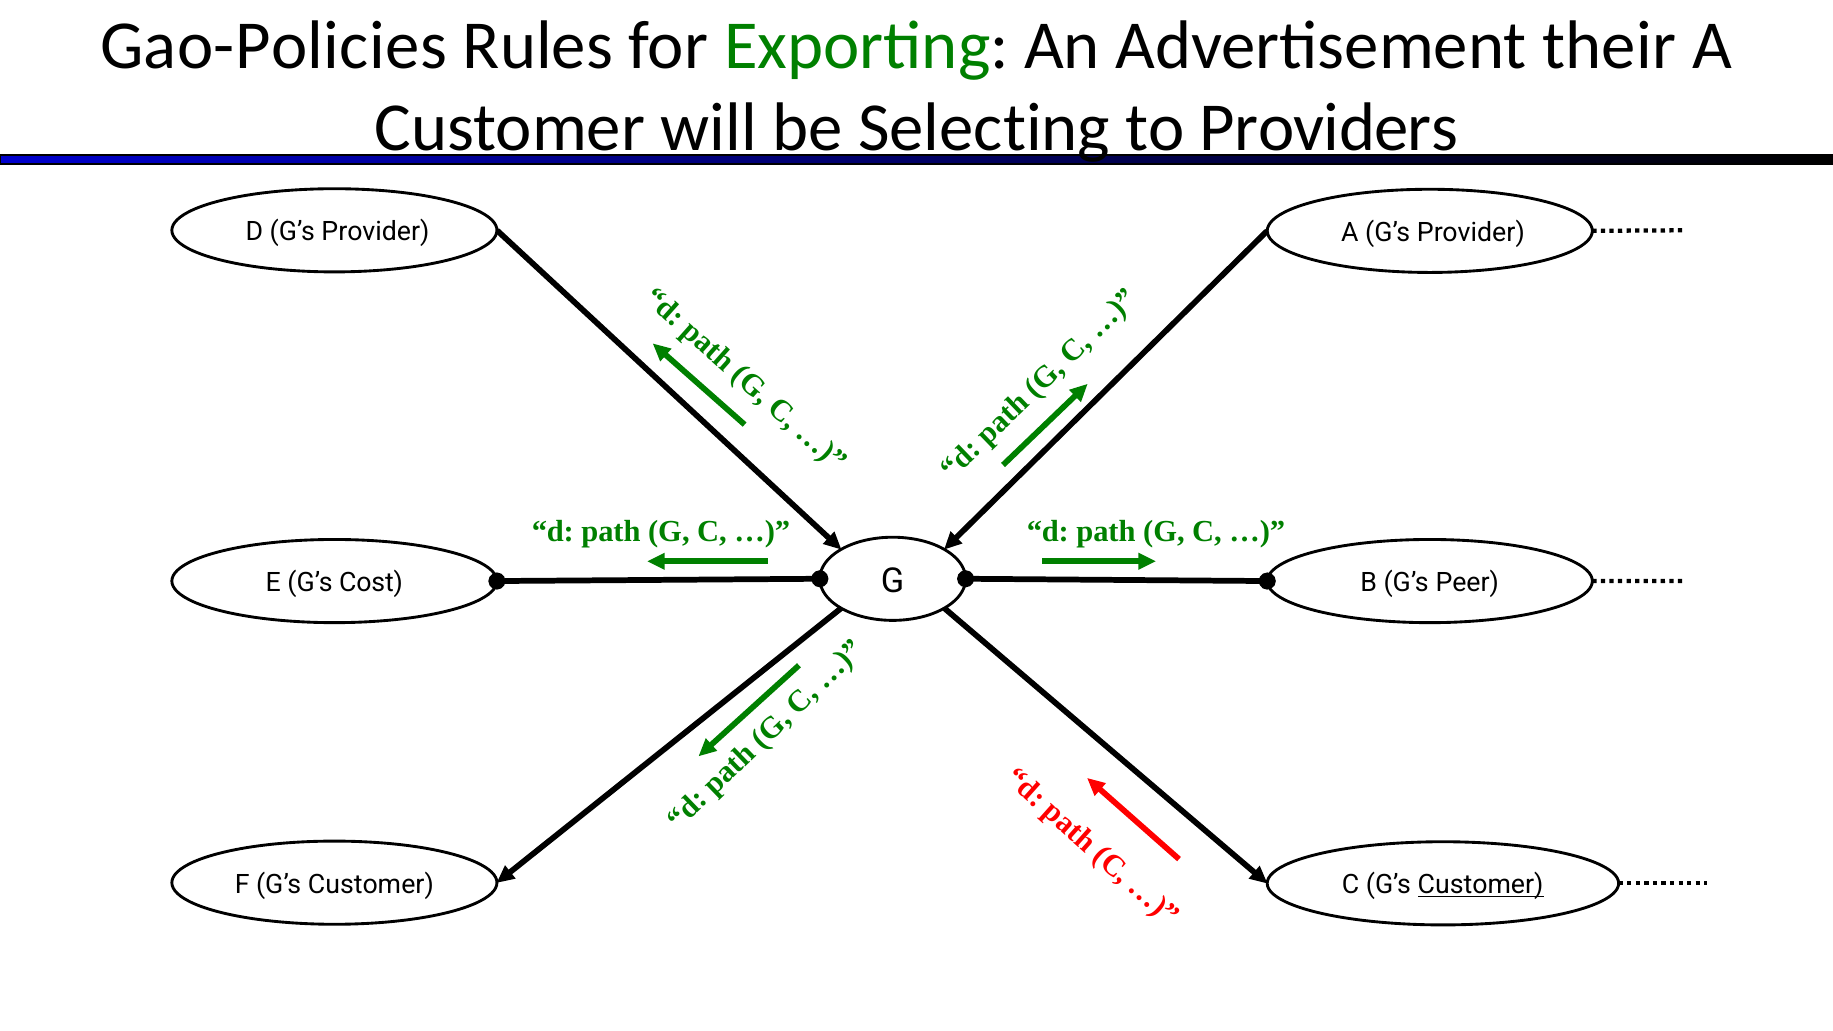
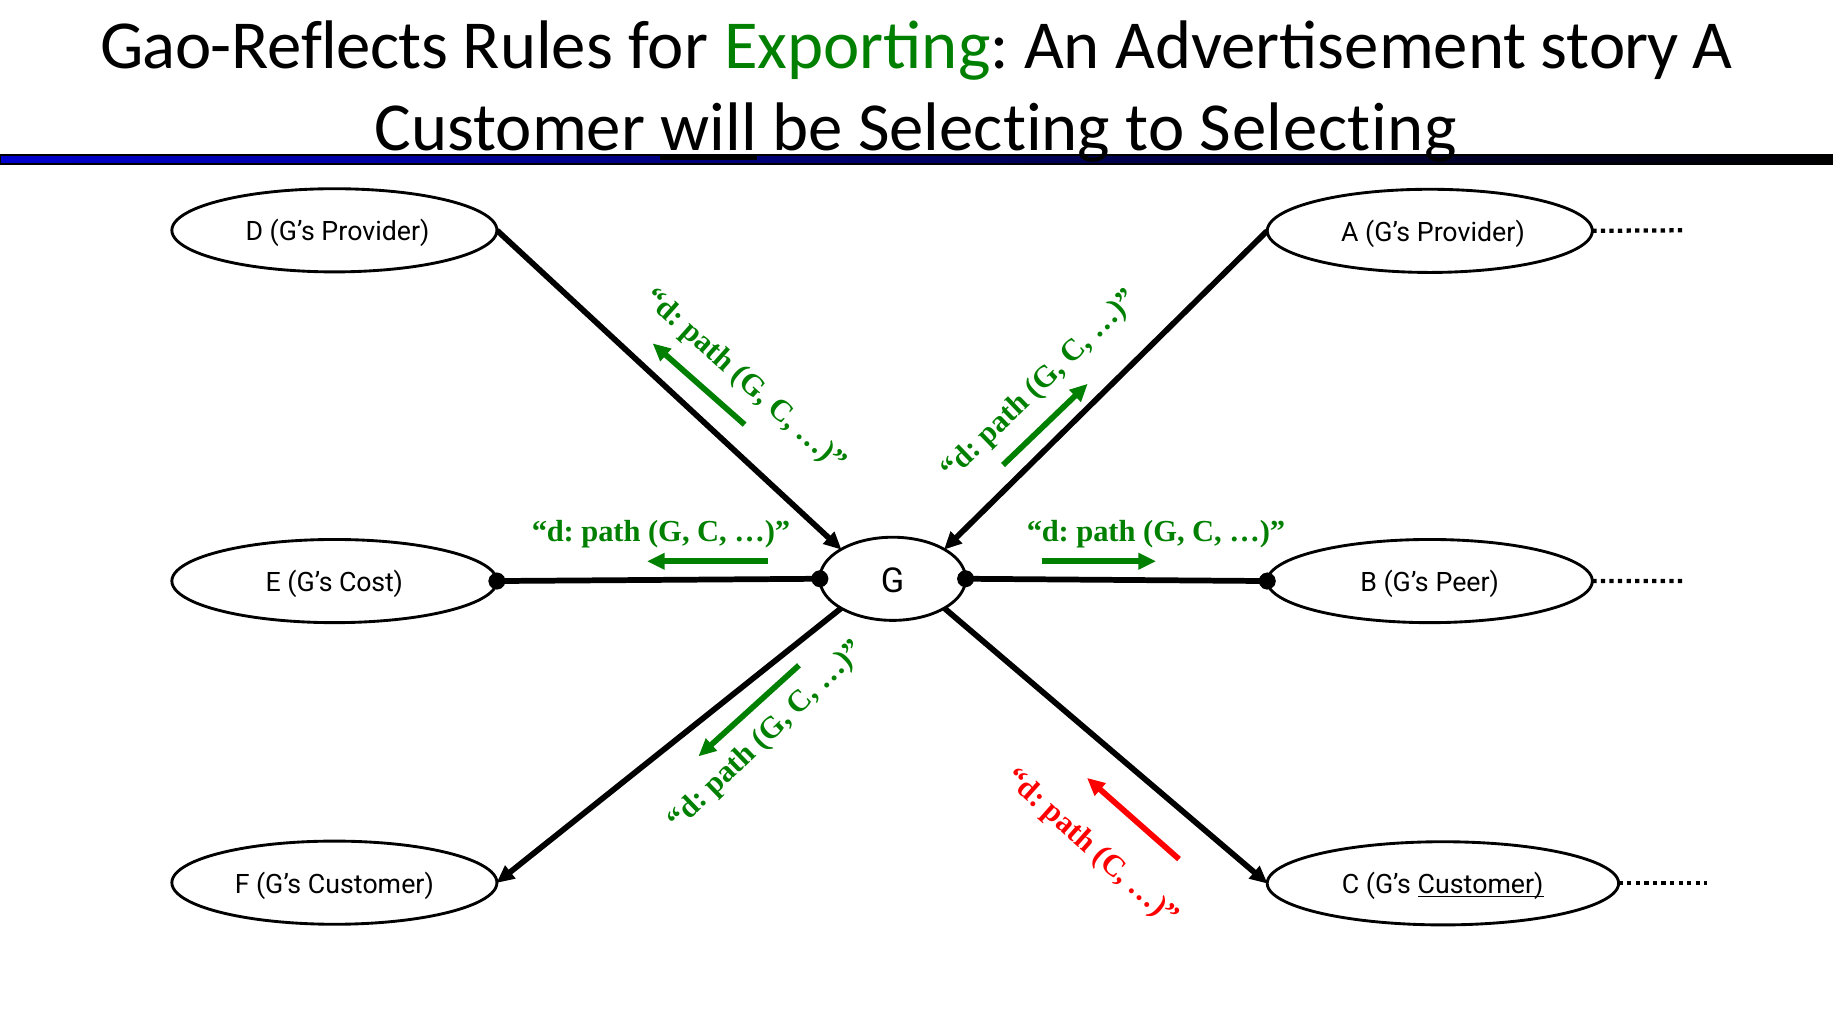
Gao-Policies: Gao-Policies -> Gao-Reflects (274, 46)
their: their -> story (1610, 46)
will underline: none -> present (709, 128)
to Providers: Providers -> Selecting (1328, 128)
